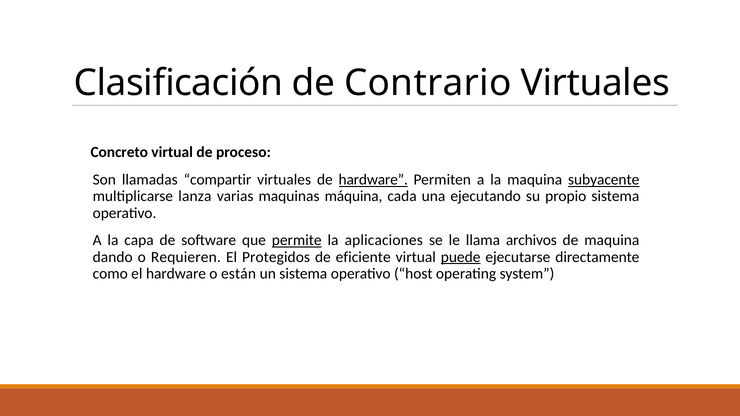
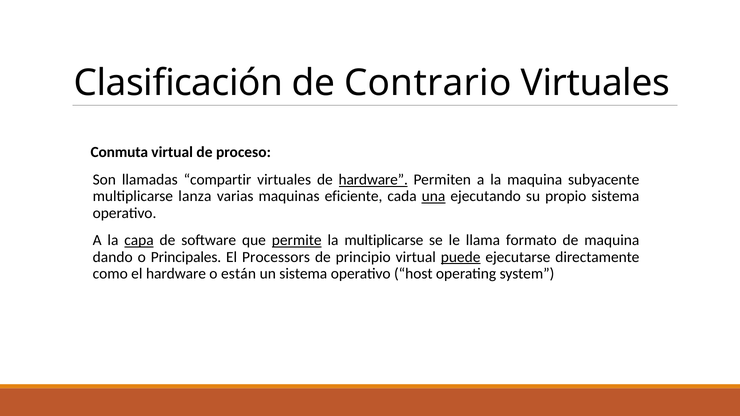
Concreto: Concreto -> Conmuta (119, 152)
subyacente underline: present -> none (604, 180)
máquina: máquina -> eficiente (353, 196)
una underline: none -> present (434, 196)
capa underline: none -> present (139, 241)
la aplicaciones: aplicaciones -> multiplicarse (384, 241)
archivos: archivos -> formato (531, 241)
Requieren: Requieren -> Principales (186, 257)
Protegidos: Protegidos -> Processors (276, 257)
eficiente: eficiente -> principio (363, 257)
